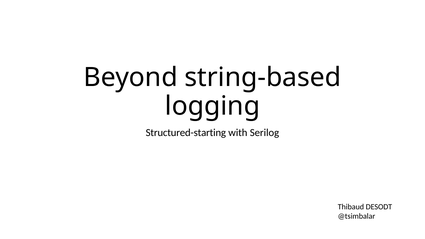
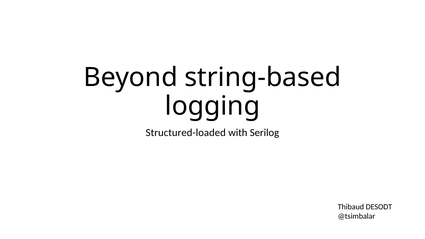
Structured-starting: Structured-starting -> Structured-loaded (186, 133)
